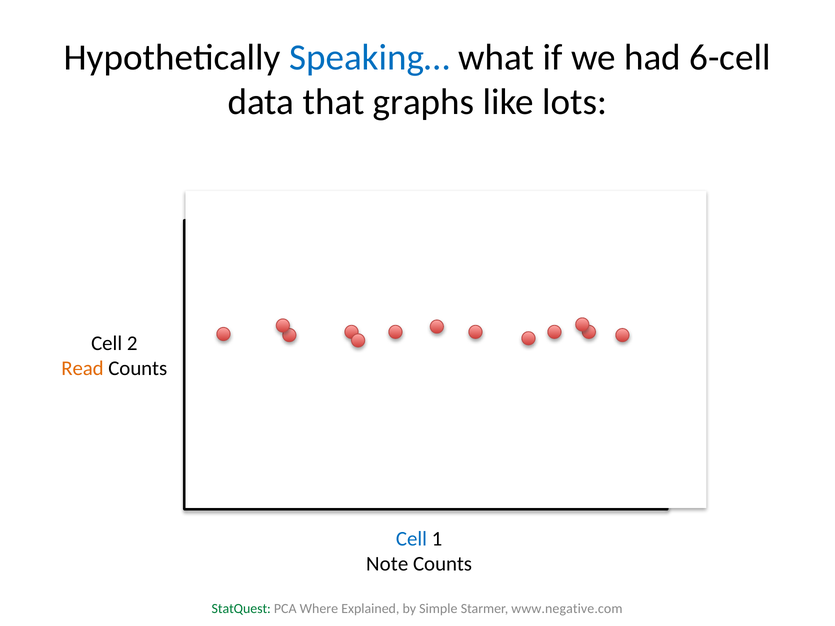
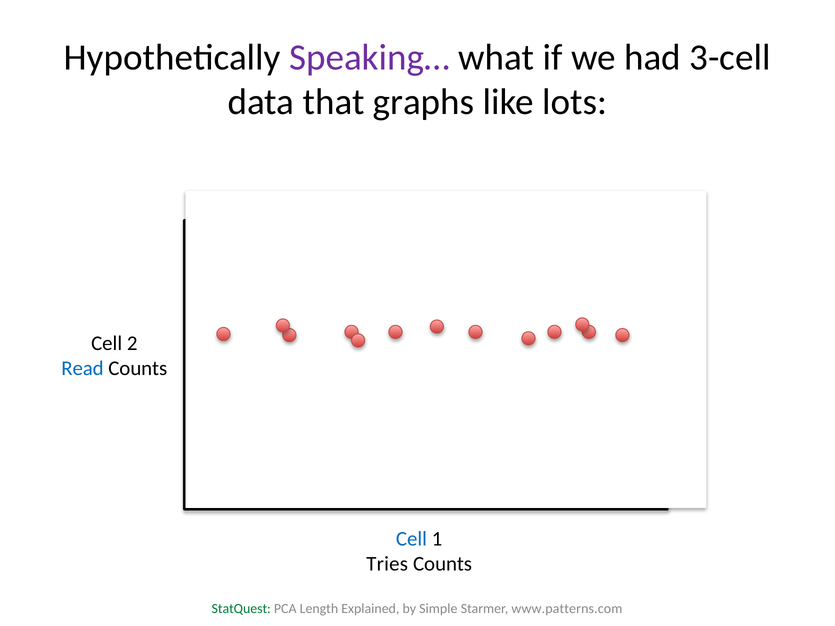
Speaking… colour: blue -> purple (370, 58)
6-cell: 6-cell -> 3-cell (730, 58)
Read colour: orange -> blue (82, 369)
Note: Note -> Tries (387, 564)
Where: Where -> Length (319, 609)
www.negative.com: www.negative.com -> www.patterns.com (567, 609)
